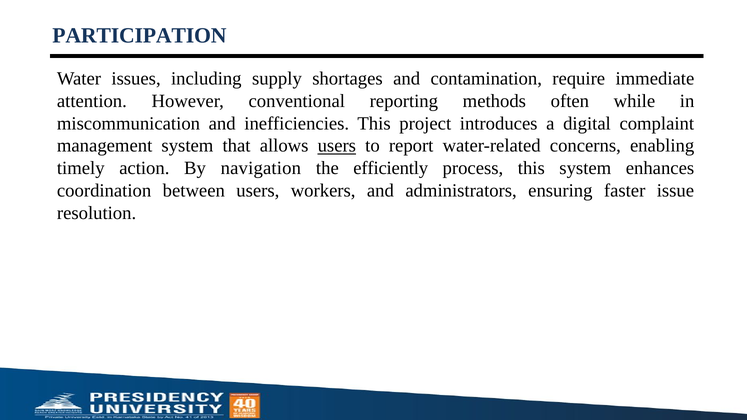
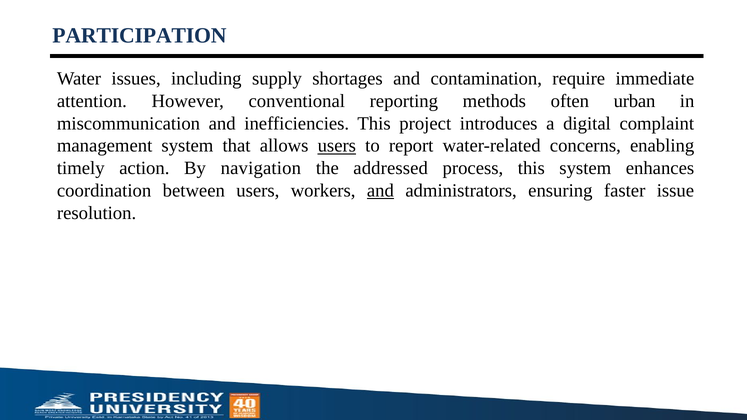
while: while -> urban (635, 101)
efficiently: efficiently -> addressed (391, 168)
and underline: none -> present (380, 191)
